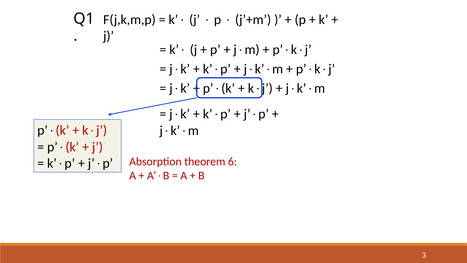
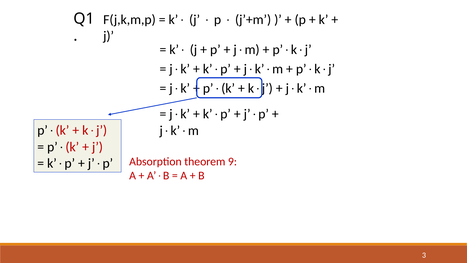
6: 6 -> 9 (233, 161)
